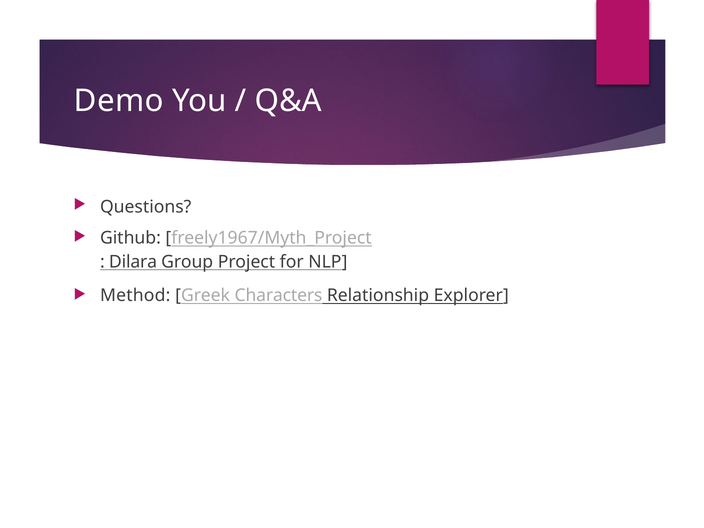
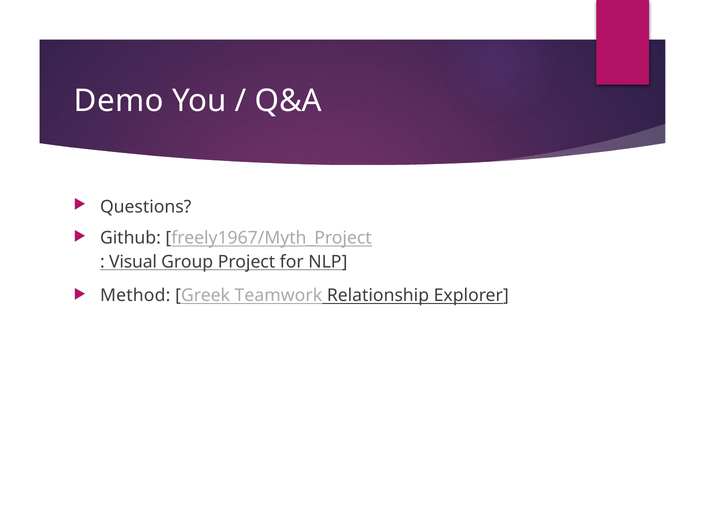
Dilara: Dilara -> Visual (133, 262)
Characters: Characters -> Teamwork (278, 296)
